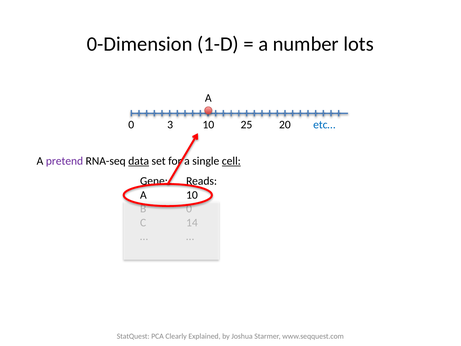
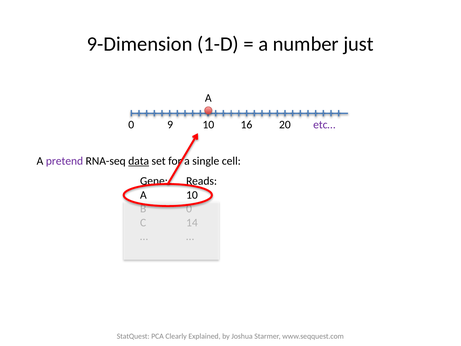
0-Dimension: 0-Dimension -> 9-Dimension (140, 44)
lots: lots -> just (359, 44)
3: 3 -> 9 (170, 124)
25: 25 -> 16 (246, 124)
etc… colour: blue -> purple (324, 124)
cell underline: present -> none (231, 161)
